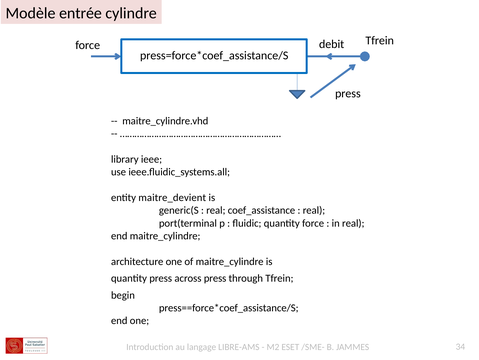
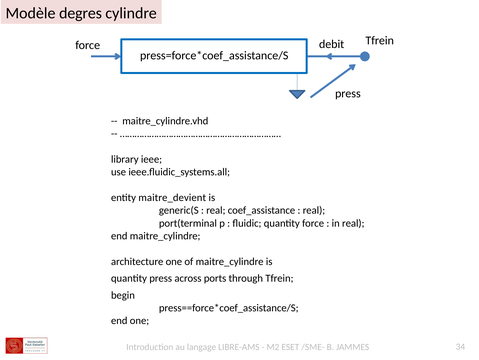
entrée: entrée -> degres (81, 13)
across press: press -> ports (215, 278)
